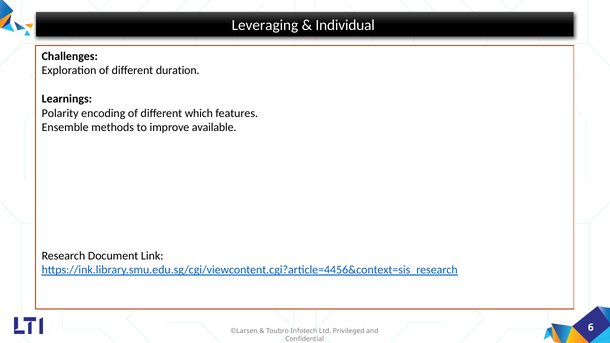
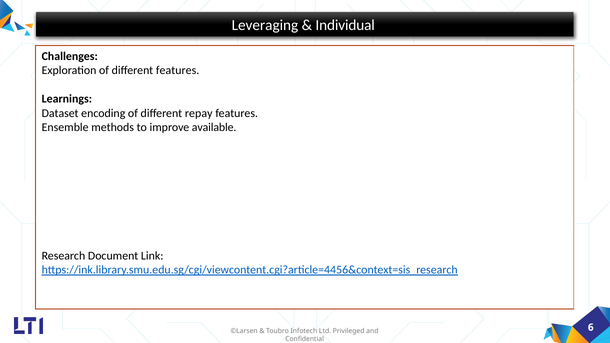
different duration: duration -> features (178, 71)
Polarity: Polarity -> Dataset (60, 113)
which: which -> repay (199, 113)
